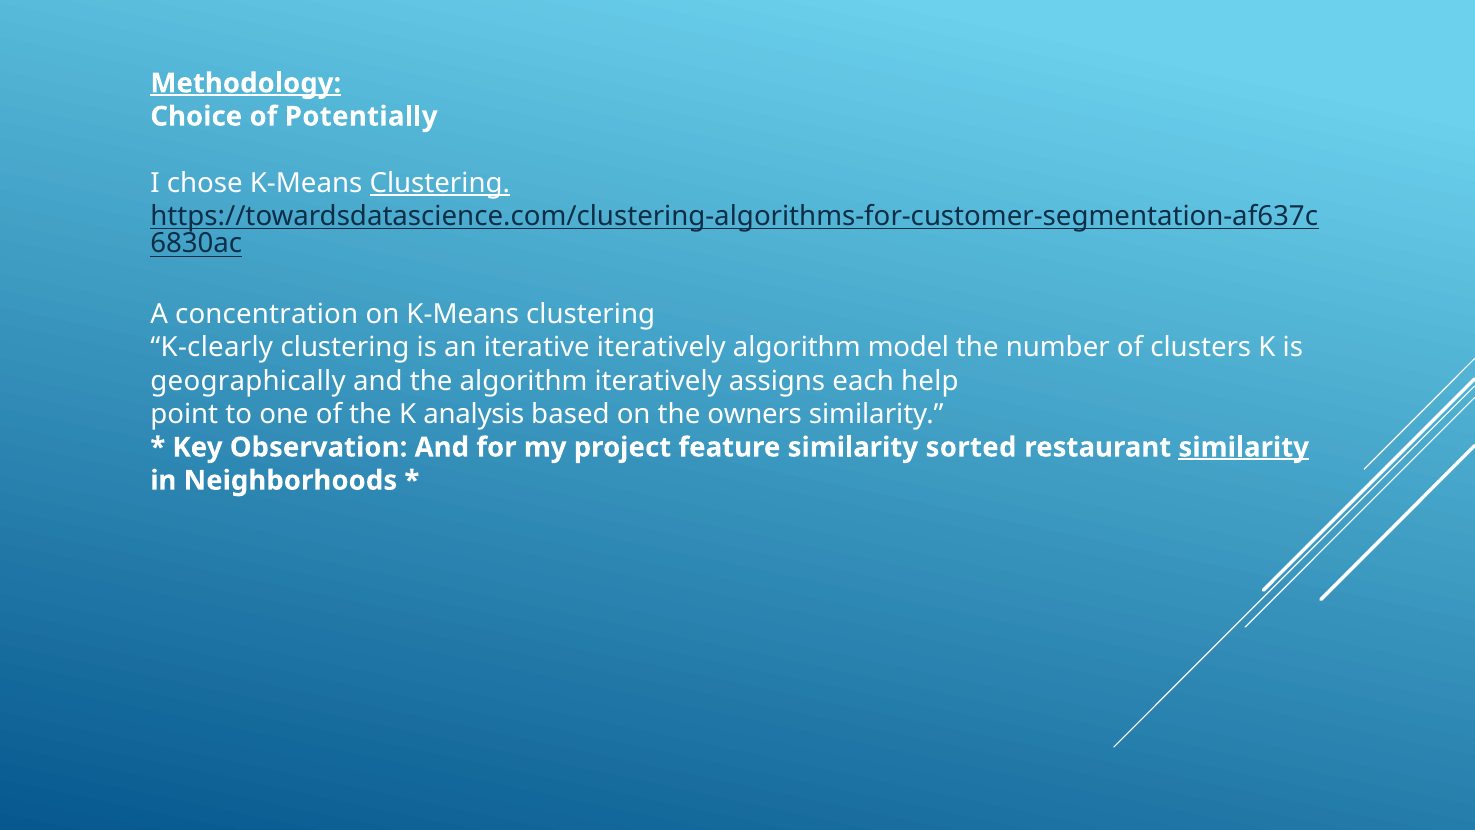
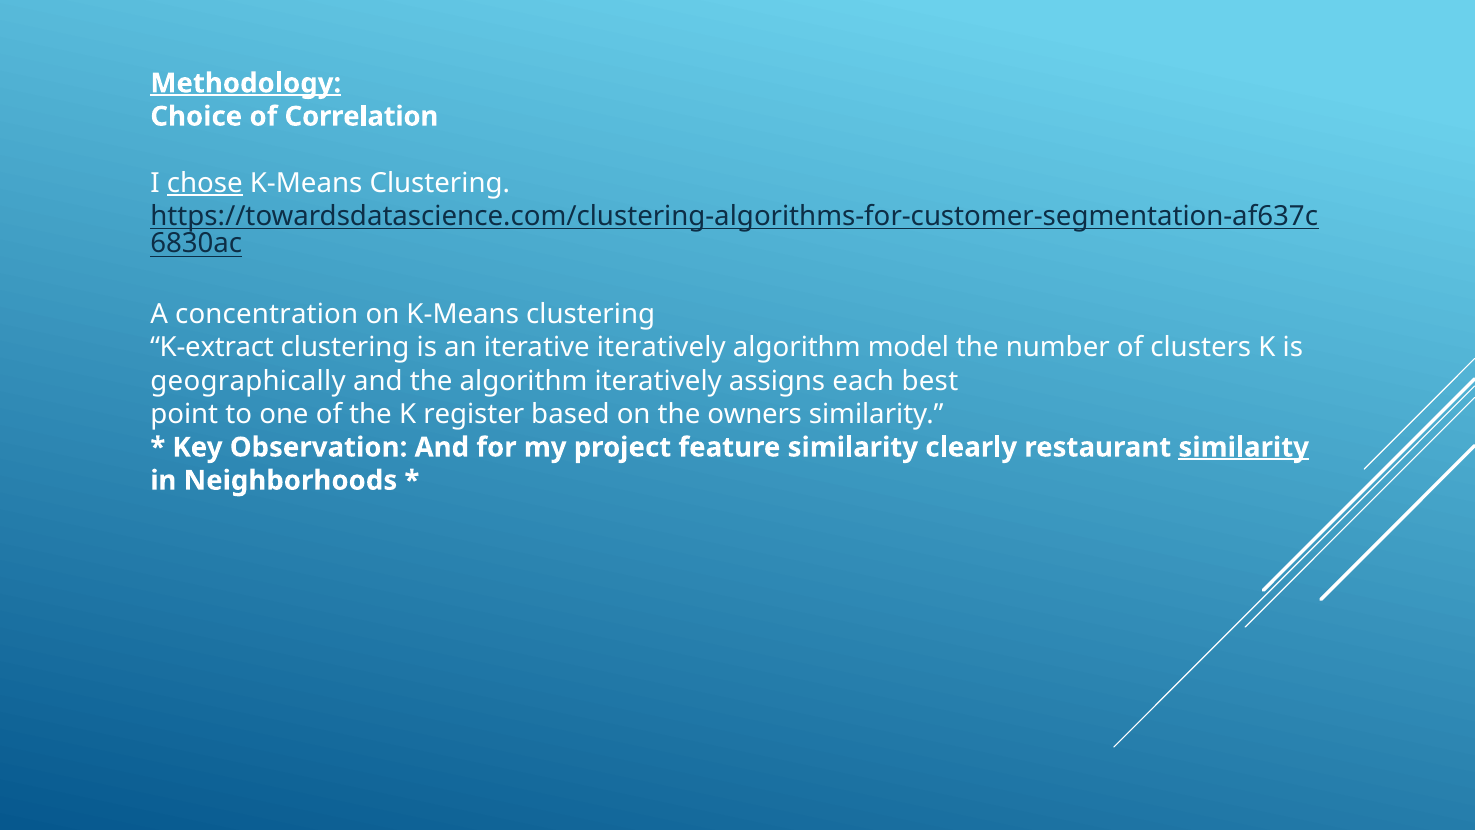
Potentially: Potentially -> Correlation (361, 116)
chose underline: none -> present (205, 183)
Clustering underline: present -> none (440, 183)
K-clearly: K-clearly -> K-extract (212, 348)
help: help -> best (930, 381)
analysis: analysis -> register (474, 414)
sorted: sorted -> clearly (971, 447)
